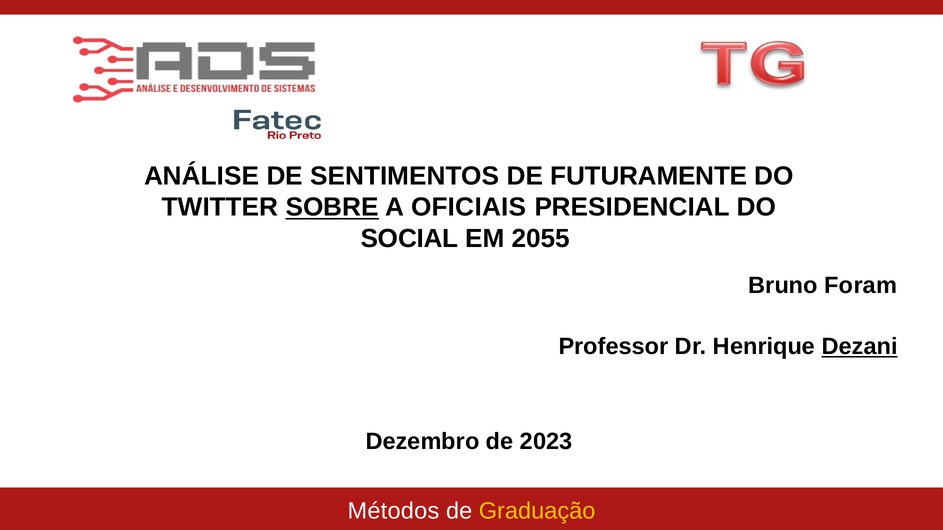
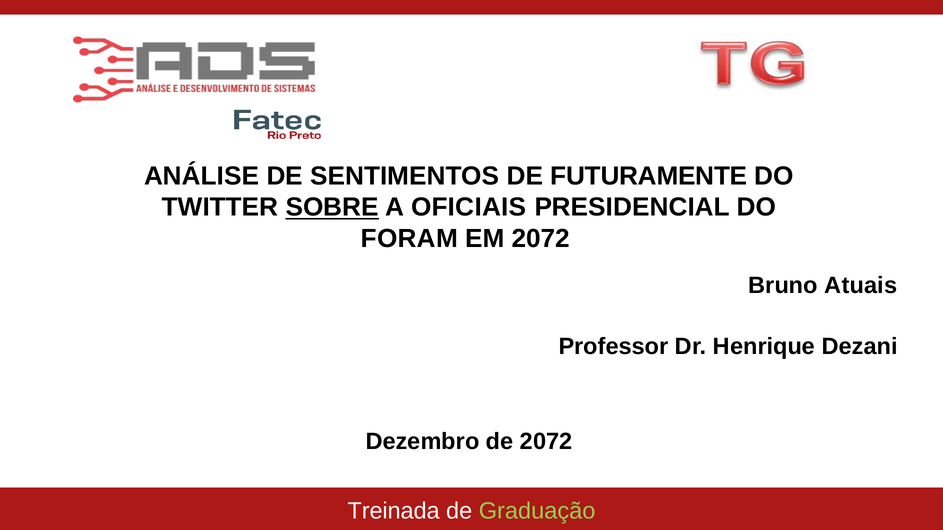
SOCIAL: SOCIAL -> FORAM (409, 239)
EM 2055: 2055 -> 2072 (541, 239)
Foram: Foram -> Atuais (861, 286)
Dezani underline: present -> none (860, 347)
de 2023: 2023 -> 2072 (546, 442)
Métodos: Métodos -> Treinada (394, 511)
Graduação colour: yellow -> light green (537, 511)
